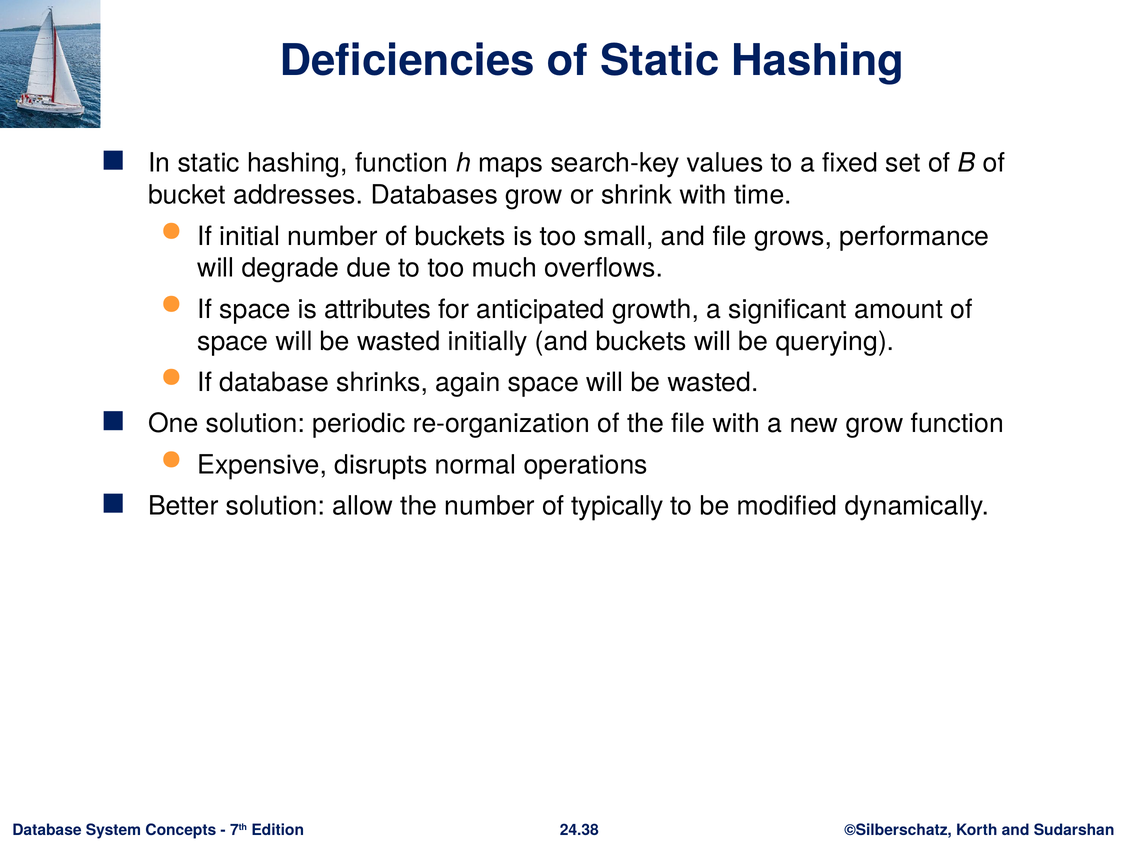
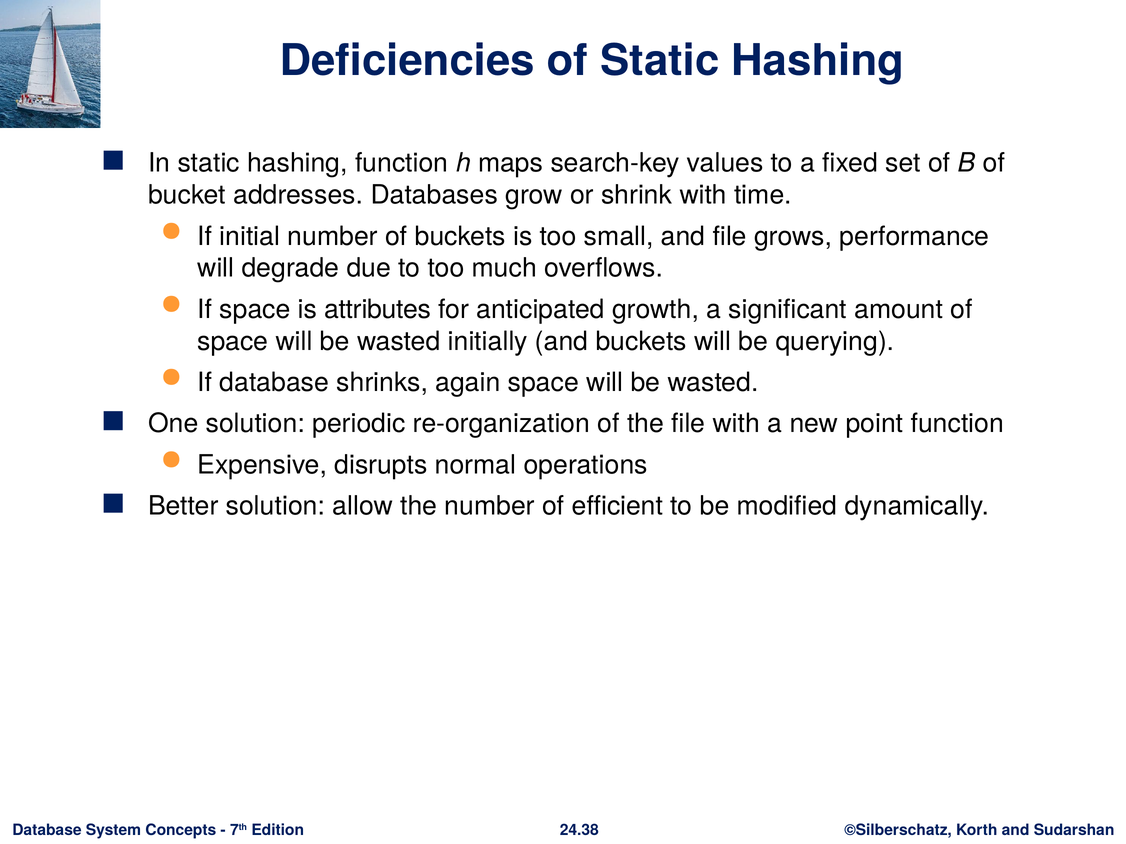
new grow: grow -> point (874, 424)
typically: typically -> efficient (617, 506)
